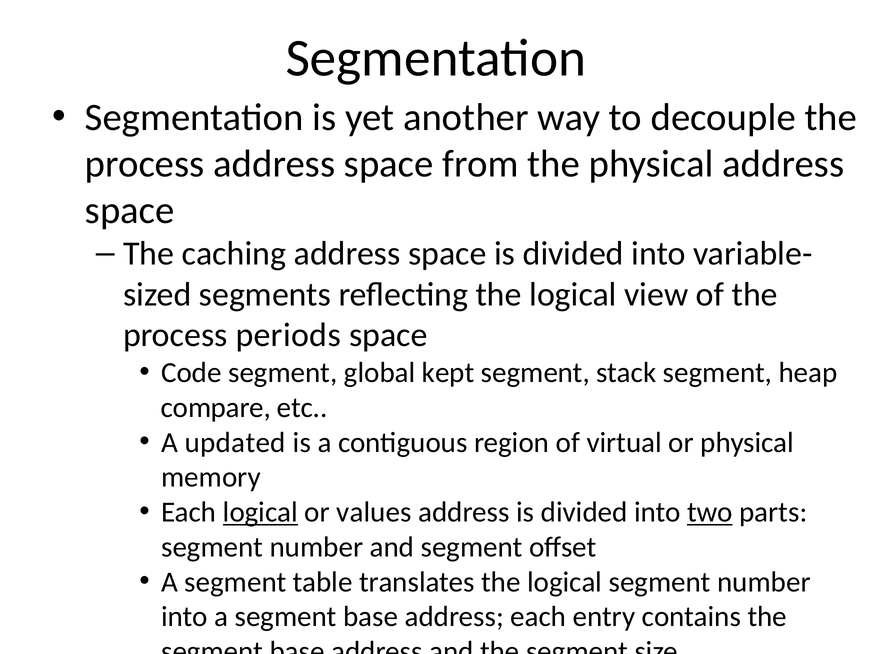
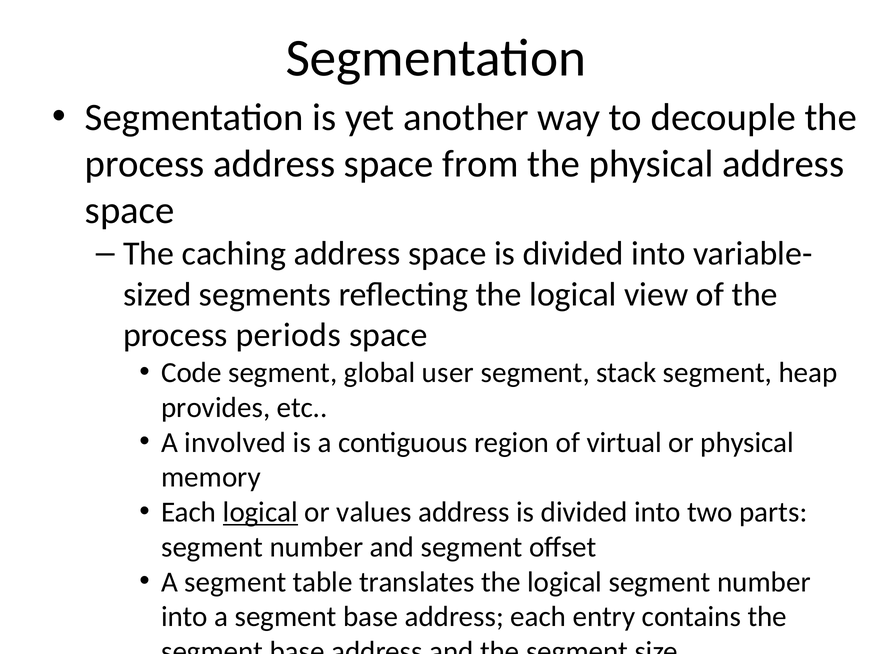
kept: kept -> user (448, 373)
compare: compare -> provides (216, 408)
updated: updated -> involved (235, 442)
two underline: present -> none (710, 512)
